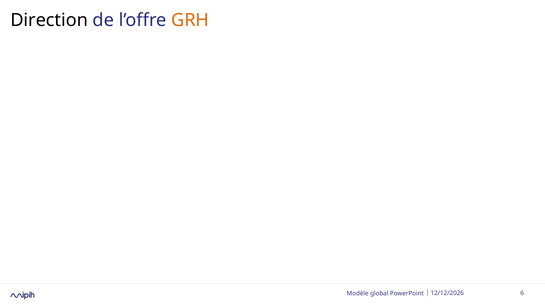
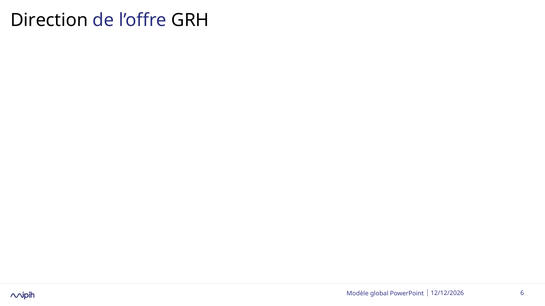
GRH colour: orange -> black (190, 20)
